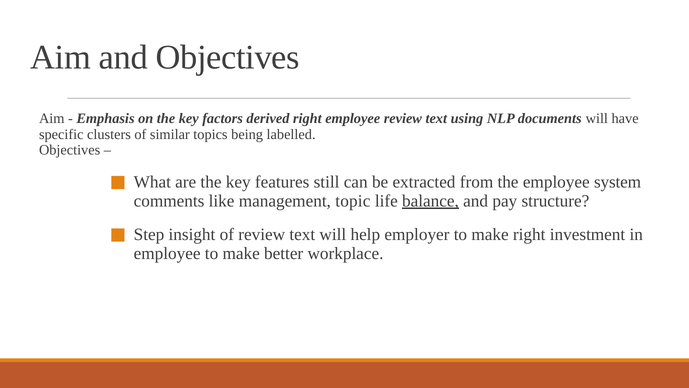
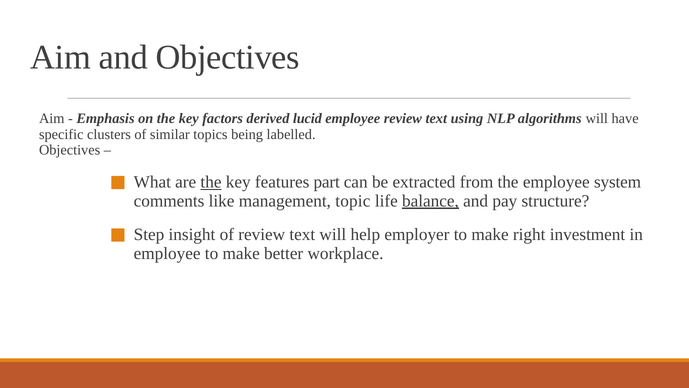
derived right: right -> lucid (307, 119)
documents: documents -> algorithms (550, 119)
the underline: none -> present (211, 182)
still: still -> part (327, 182)
